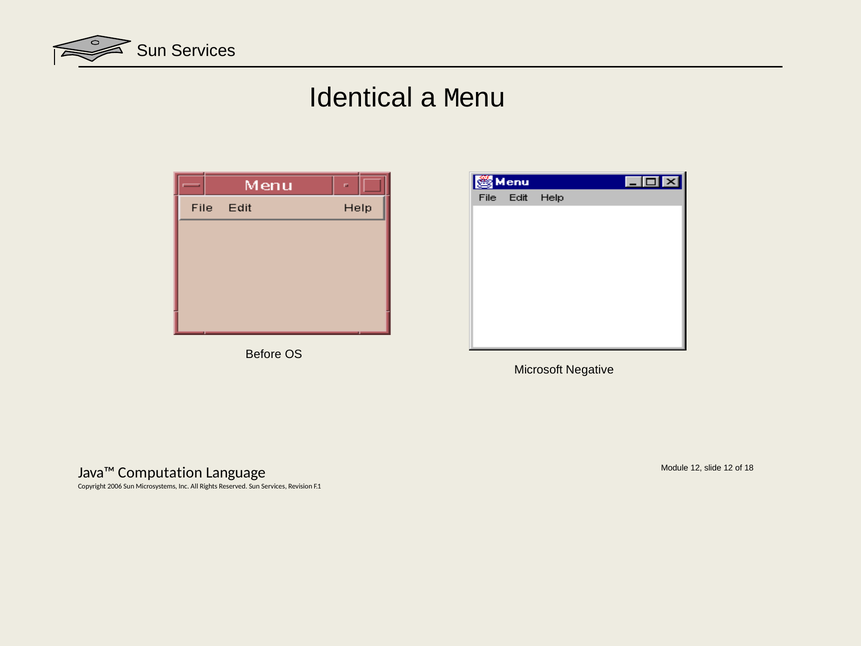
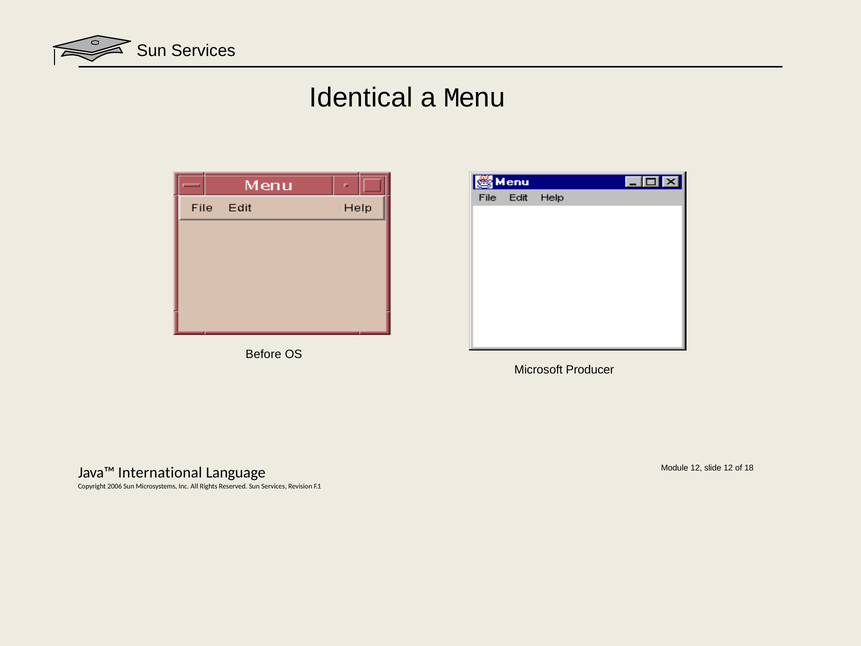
Negative: Negative -> Producer (590, 370)
Computation: Computation -> International (160, 472)
